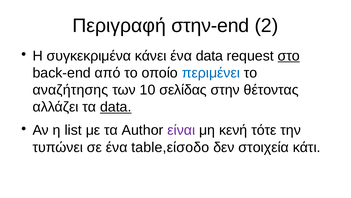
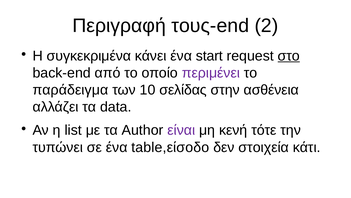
στην-end: στην-end -> τους-end (210, 26)
ένα data: data -> start (209, 56)
περιμένει colour: blue -> purple (211, 73)
αναζήτησης: αναζήτησης -> παράδειγμα (70, 90)
θέτοντας: θέτοντας -> ασθένεια (271, 90)
data underline: present -> none (116, 107)
